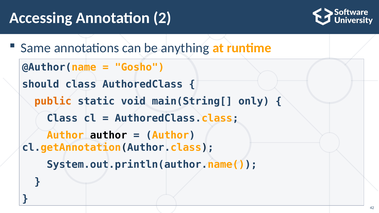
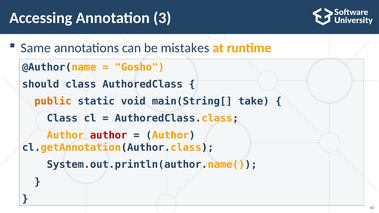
2: 2 -> 3 (162, 18)
anything: anything -> mistakes (185, 48)
only: only -> take (254, 101)
author colour: black -> red (109, 135)
